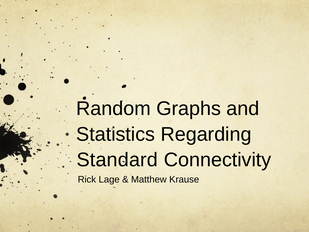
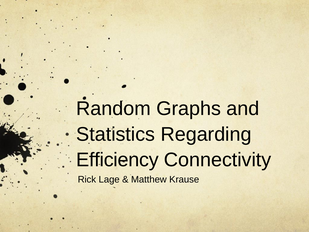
Standard: Standard -> Efficiency (117, 160)
